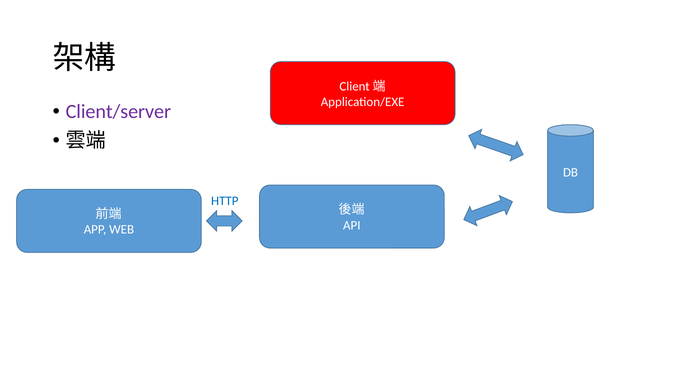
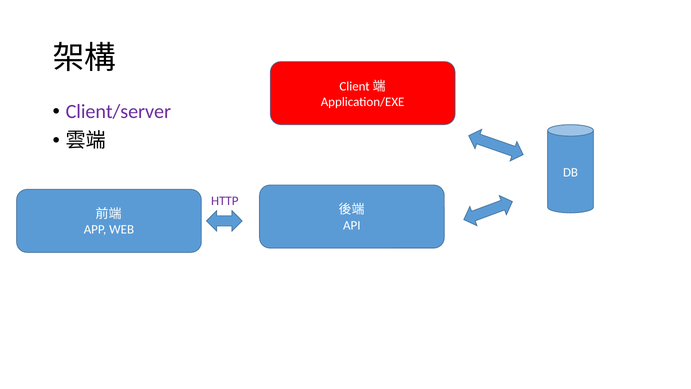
HTTP colour: blue -> purple (225, 201)
